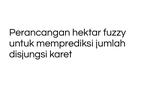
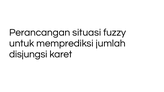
hektar: hektar -> situasi (87, 32)
